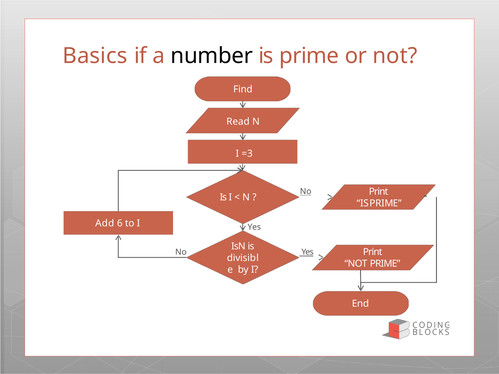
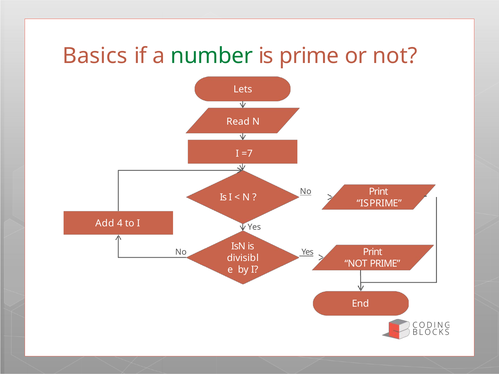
number colour: black -> green (212, 56)
Find: Find -> Lets (243, 89)
=3: =3 -> =7 (247, 154)
6: 6 -> 4 (120, 223)
